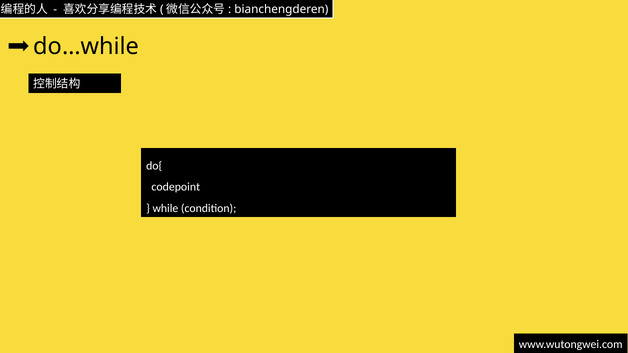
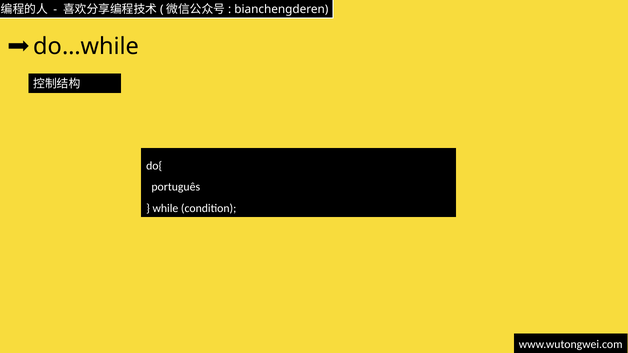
codepoint: codepoint -> português (176, 187)
